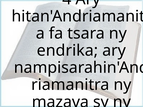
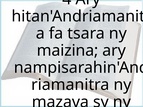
endrika: endrika -> maizina (68, 51)
